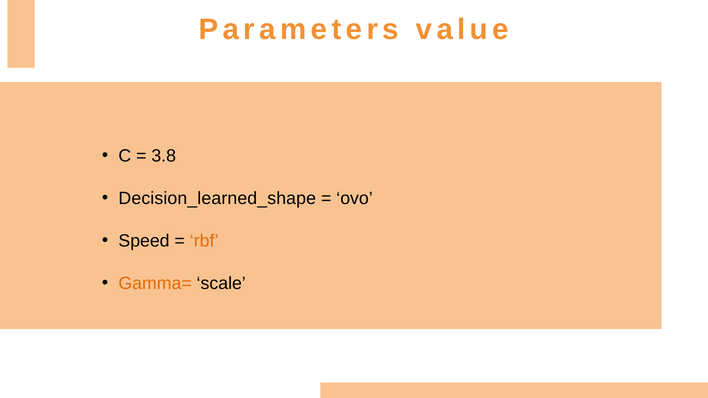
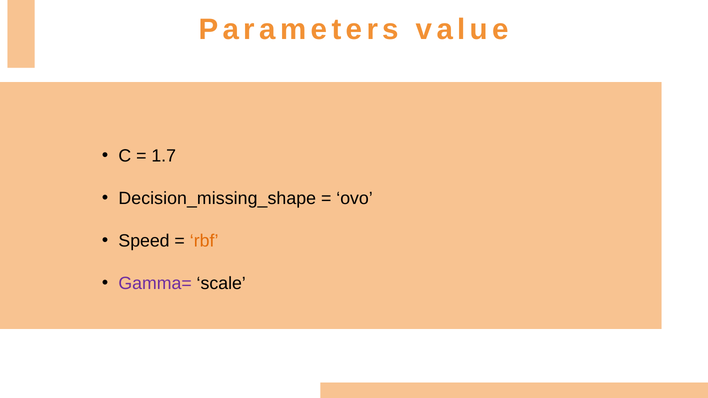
3.8: 3.8 -> 1.7 (164, 156)
Decision_learned_shape: Decision_learned_shape -> Decision_missing_shape (217, 199)
Gamma= colour: orange -> purple (155, 284)
